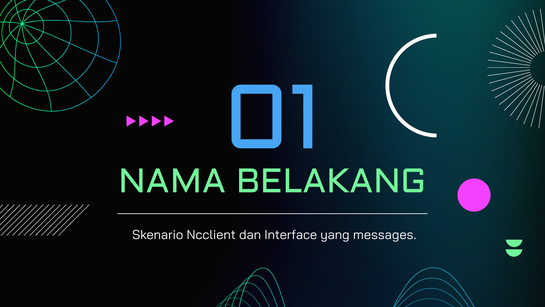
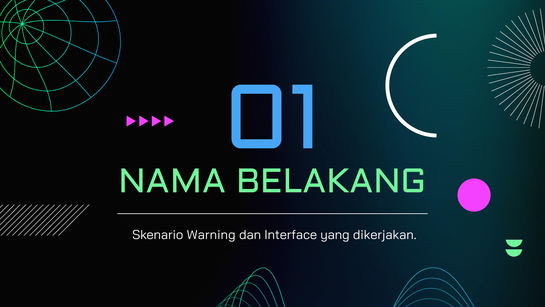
Ncclient: Ncclient -> Warning (211, 235)
messages: messages -> dikerjakan (385, 235)
